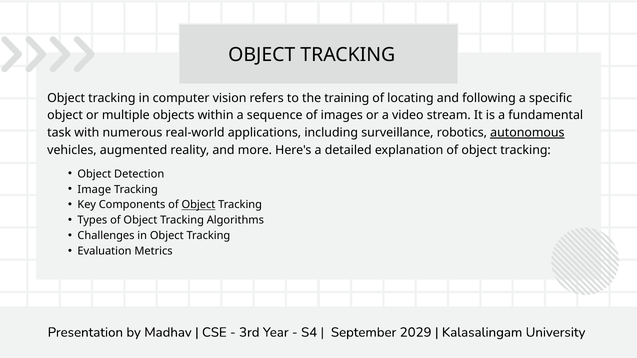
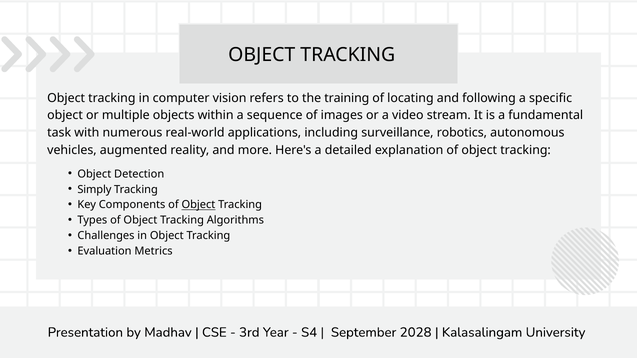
autonomous underline: present -> none (527, 133)
Image: Image -> Simply (94, 190)
2029: 2029 -> 2028 (416, 333)
